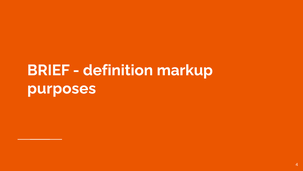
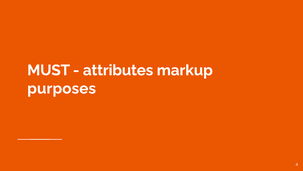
BRIEF: BRIEF -> MUST (49, 70)
definition: definition -> attributes (118, 70)
